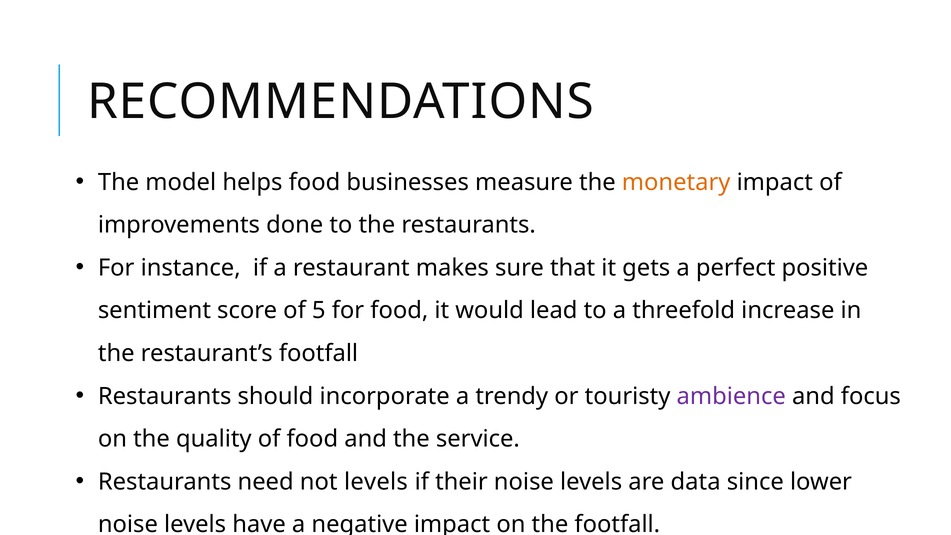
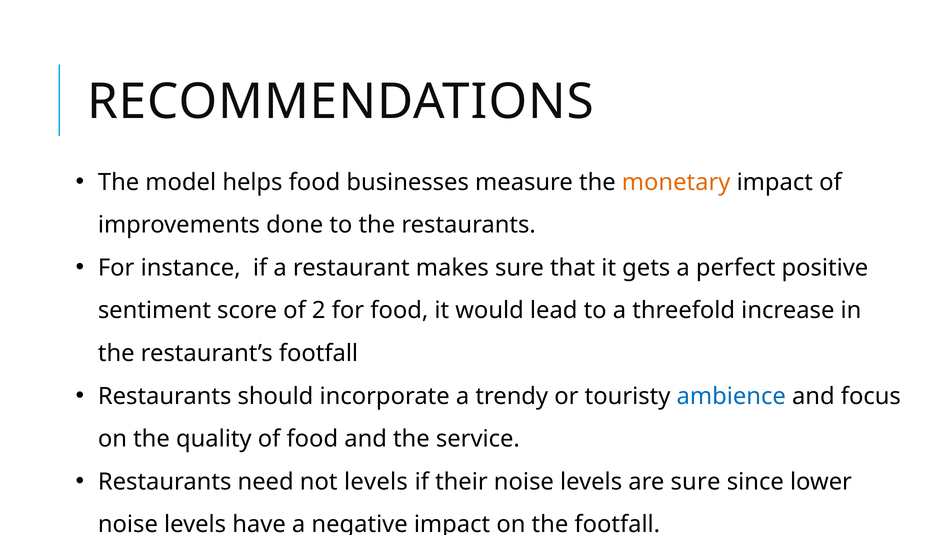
5: 5 -> 2 (319, 311)
ambience colour: purple -> blue (731, 396)
are data: data -> sure (695, 482)
